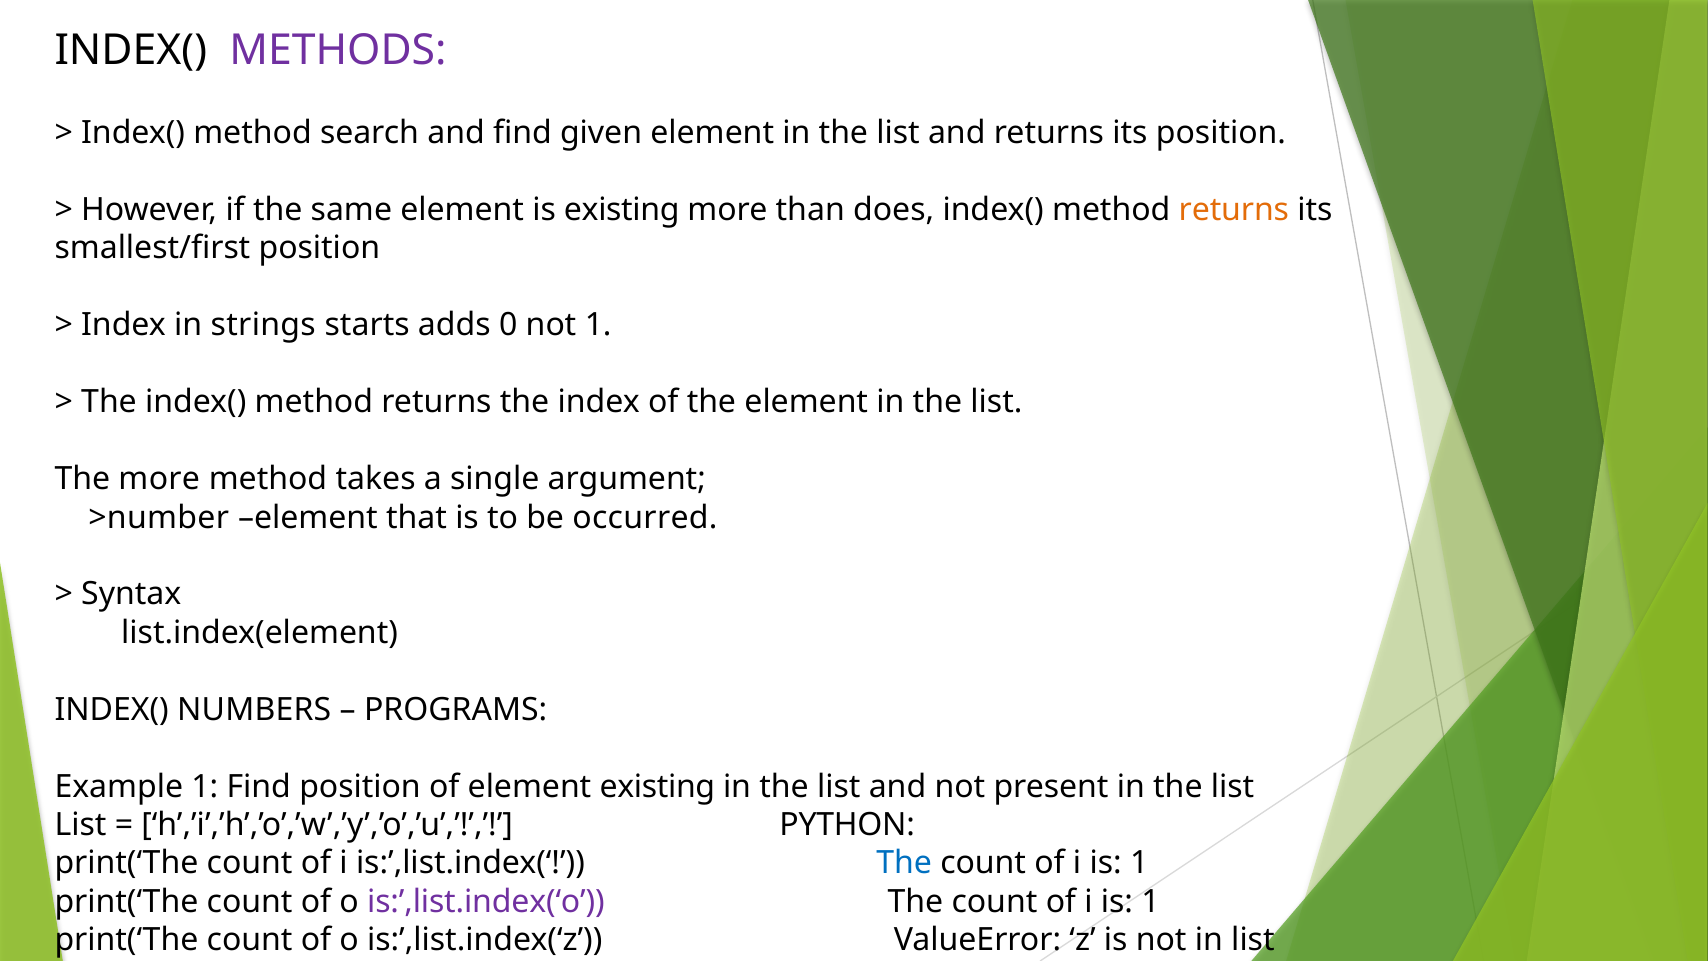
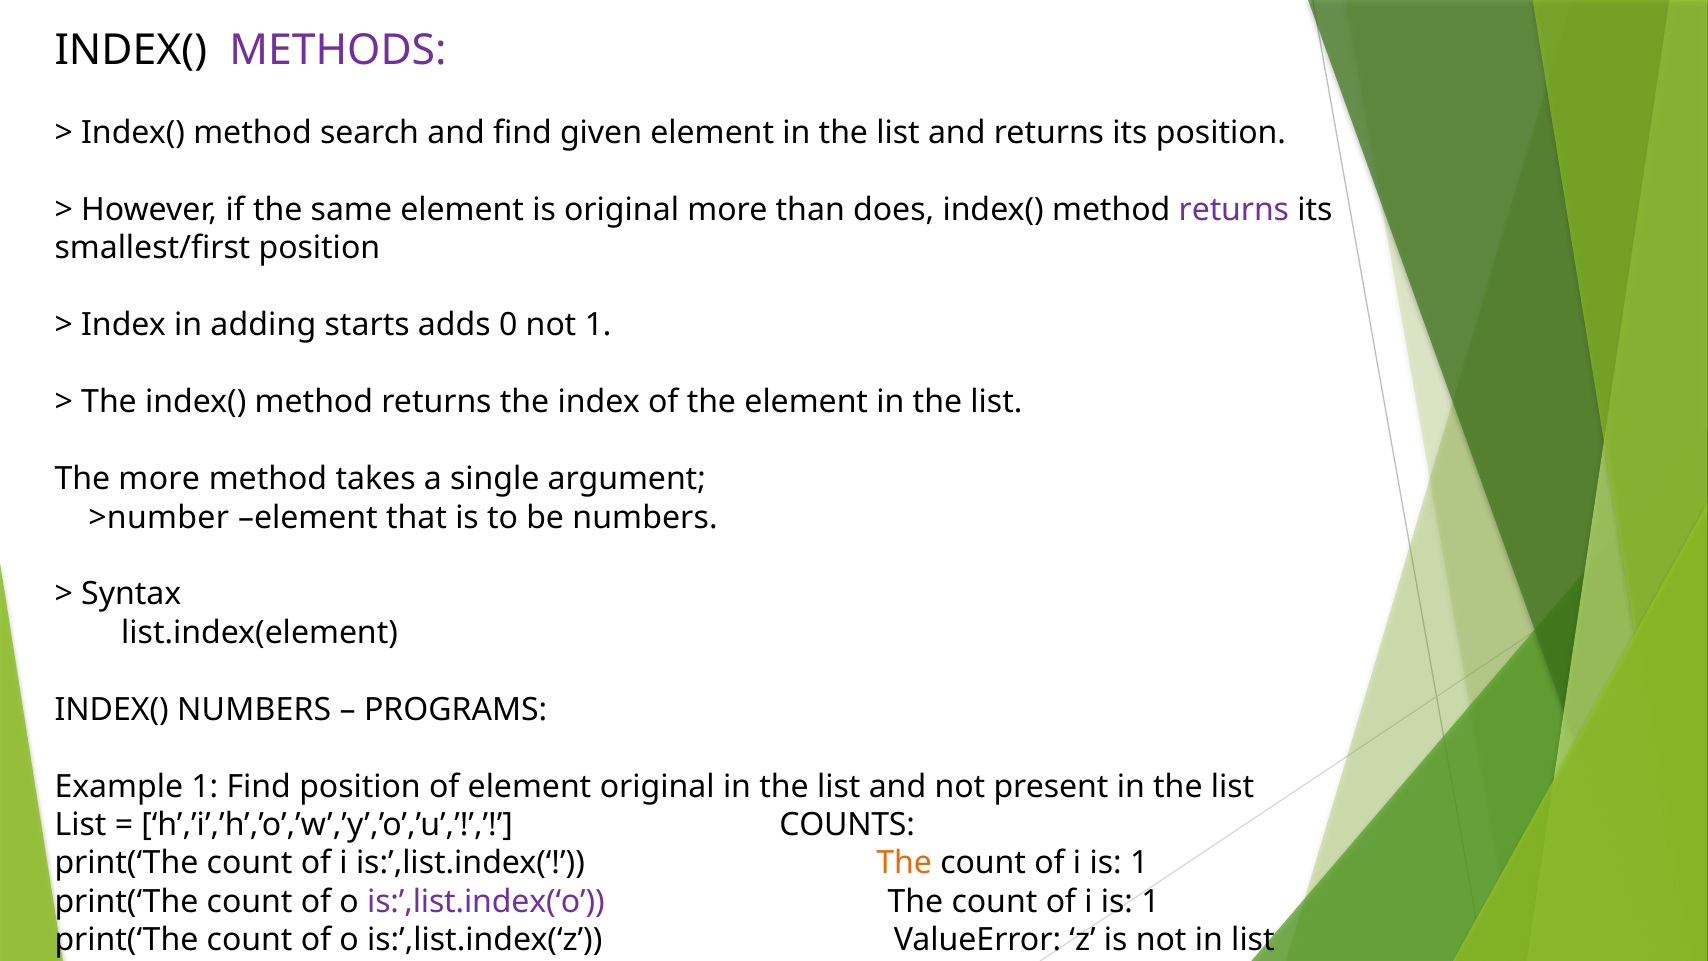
is existing: existing -> original (622, 210)
returns colour: orange -> purple (1234, 210)
strings: strings -> adding (263, 325)
be occurred: occurred -> numbers (645, 517)
element existing: existing -> original (657, 786)
PYTHON: PYTHON -> COUNTS (847, 825)
The colour: blue -> orange (904, 863)
